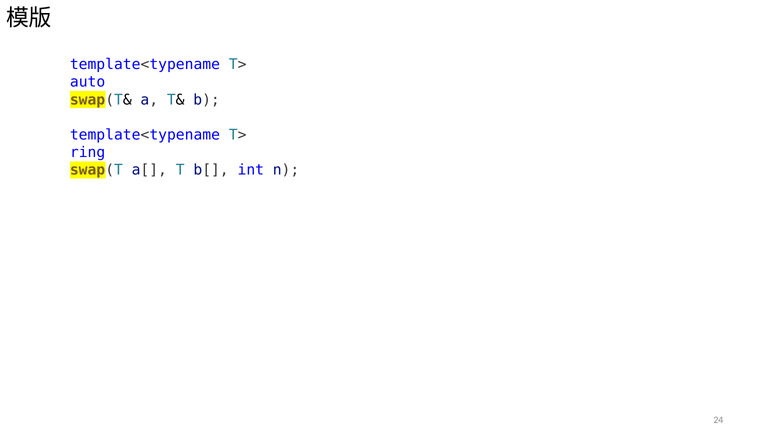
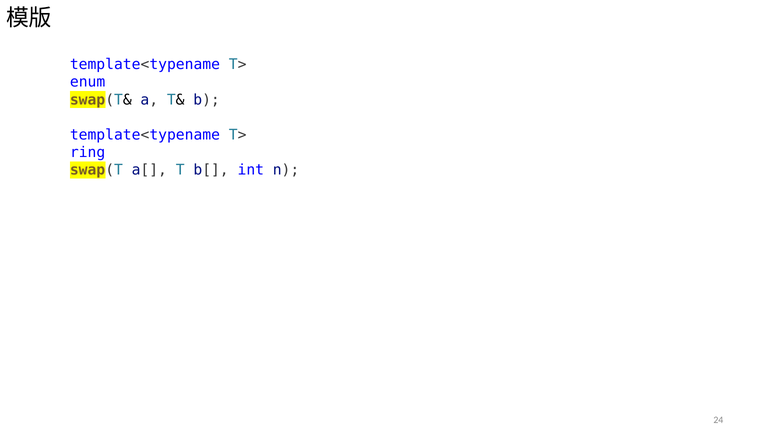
auto: auto -> enum (88, 82)
